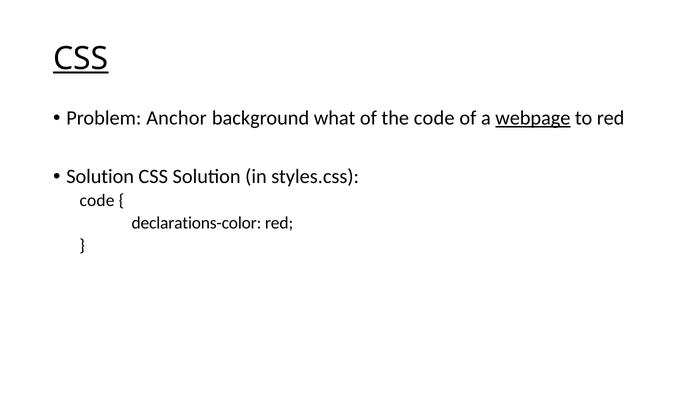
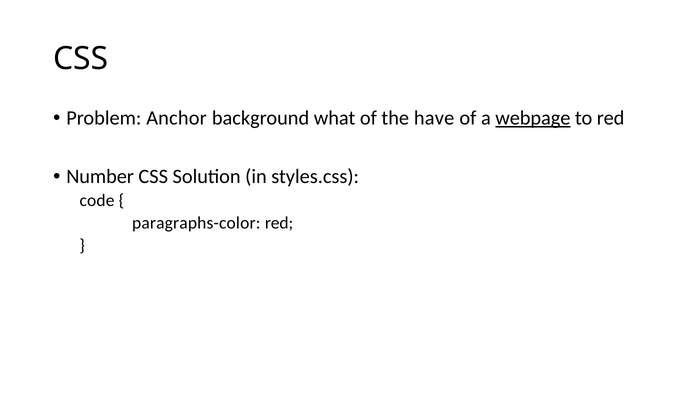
CSS underline: present -> none (81, 59)
the code: code -> have (434, 118)
Solution: Solution -> Number (100, 176)
declarations-color: declarations-color -> paragraphs-color (196, 223)
